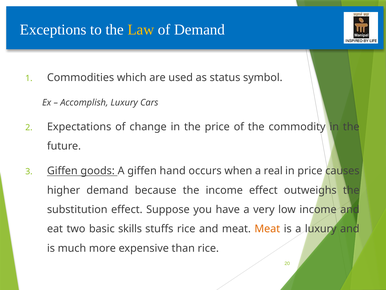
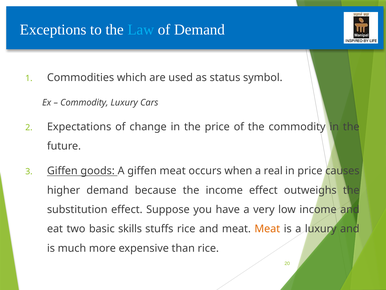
Law colour: yellow -> light blue (141, 29)
Accomplish: Accomplish -> Commodity (84, 103)
giffen hand: hand -> meat (173, 171)
